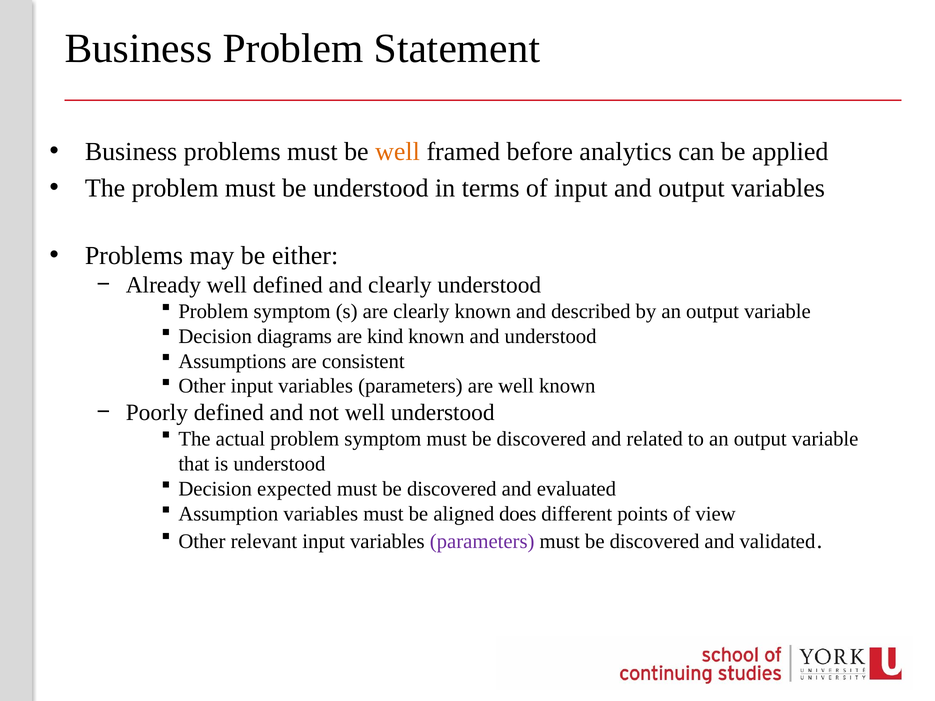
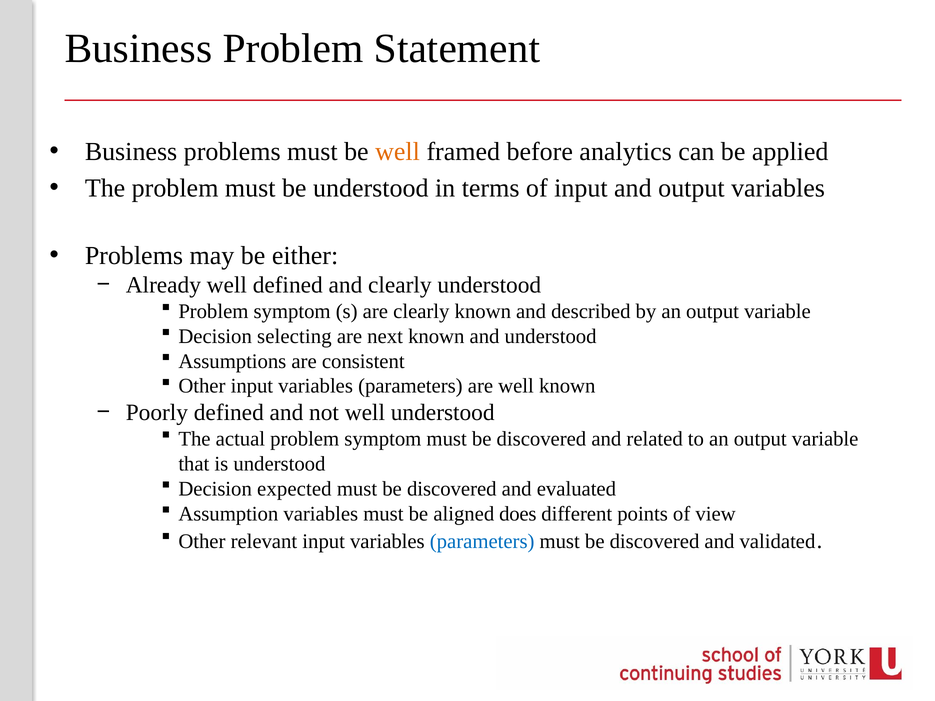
diagrams: diagrams -> selecting (294, 336)
kind: kind -> next (385, 336)
parameters colour: purple -> blue (482, 541)
